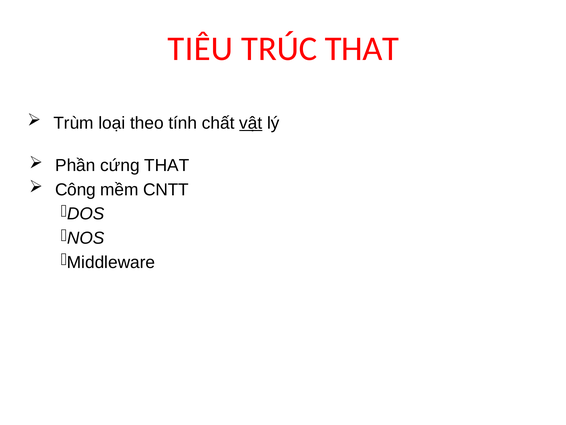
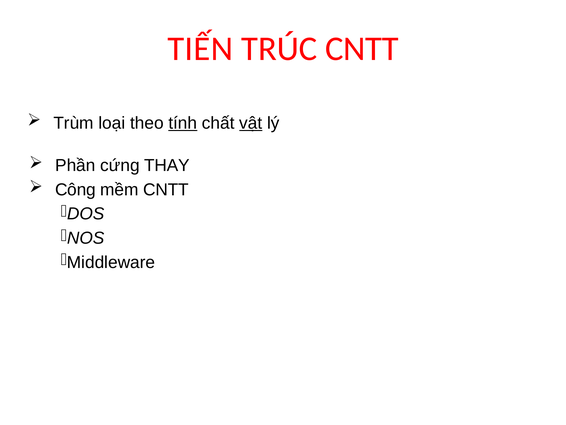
TIÊU: TIÊU -> TIẾN (200, 49)
TRÚC THAT: THAT -> CNTT (362, 49)
tính underline: none -> present (183, 123)
cứng THAT: THAT -> THAY (167, 165)
